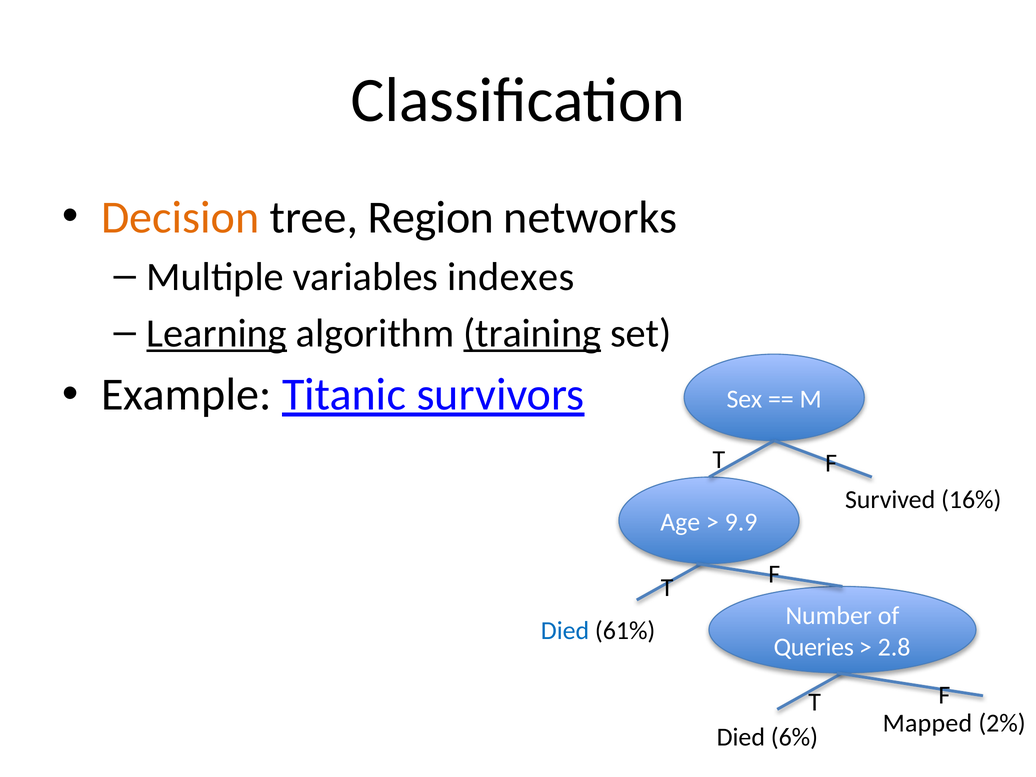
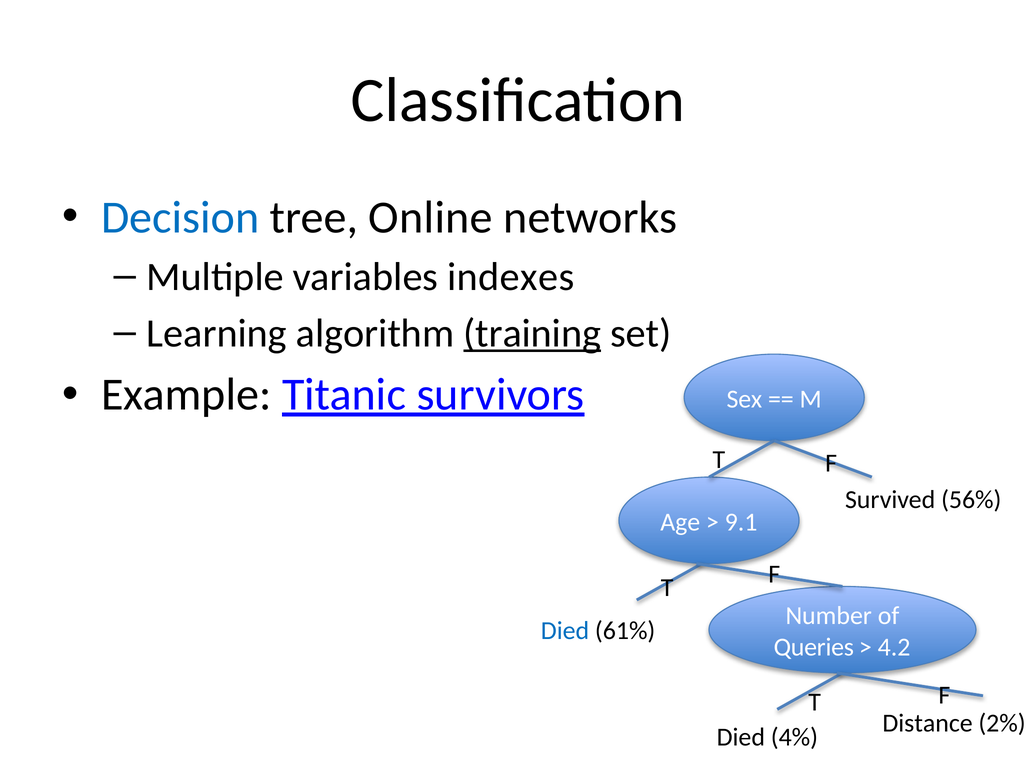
Decision colour: orange -> blue (180, 217)
Region: Region -> Online (431, 217)
Learning underline: present -> none (217, 333)
16%: 16% -> 56% (971, 500)
9.9: 9.9 -> 9.1 (741, 522)
2.8: 2.8 -> 4.2 (894, 647)
Mapped: Mapped -> Distance (928, 723)
6%: 6% -> 4% (794, 737)
